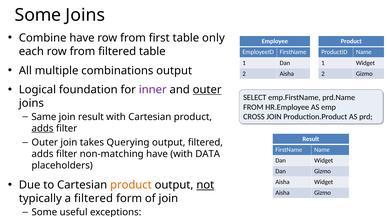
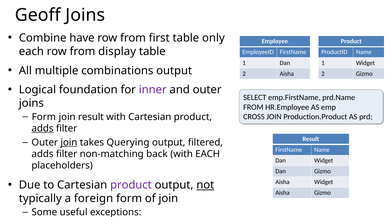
Some: Some -> Geoff (38, 15)
from filtered: filtered -> display (117, 52)
outer underline: present -> none (207, 90)
Same: Same -> Form (44, 117)
join underline: none -> present (69, 143)
non-matching have: have -> back (157, 154)
with DATA: DATA -> EACH (208, 154)
product colour: orange -> purple (131, 186)
a filtered: filtered -> foreign (94, 199)
